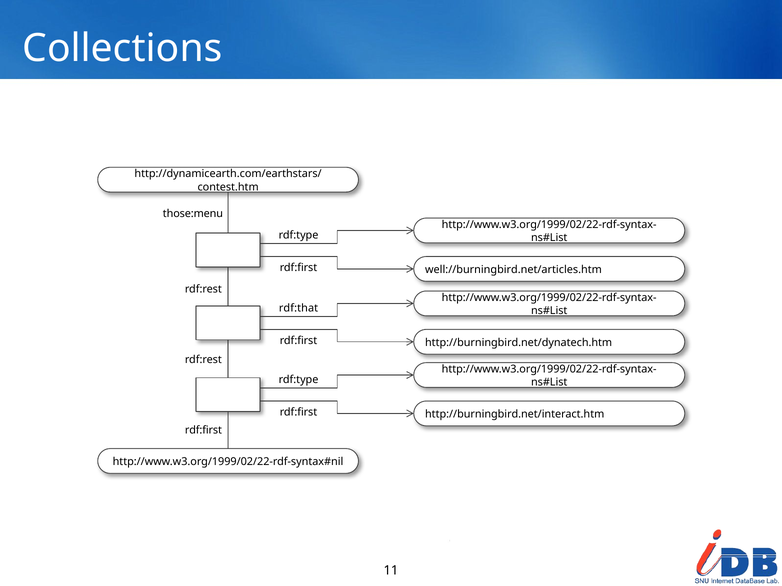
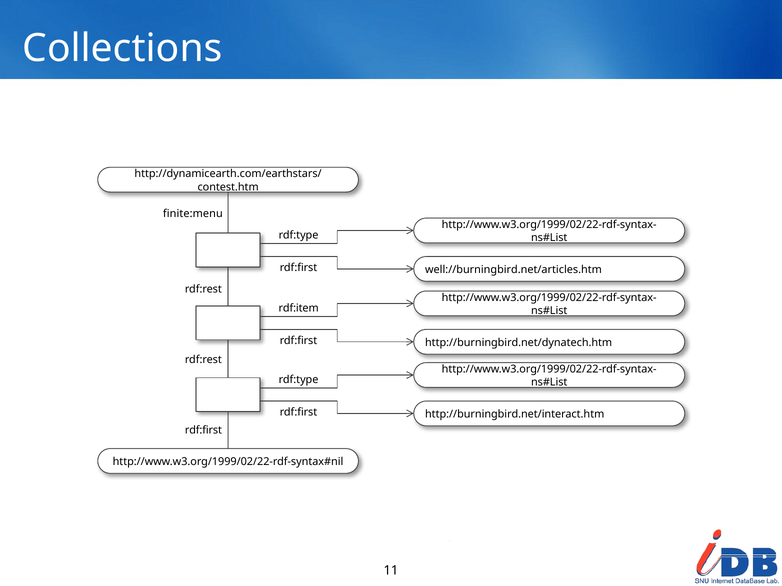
those:menu: those:menu -> finite:menu (193, 214)
rdf:that: rdf:that -> rdf:item (299, 308)
